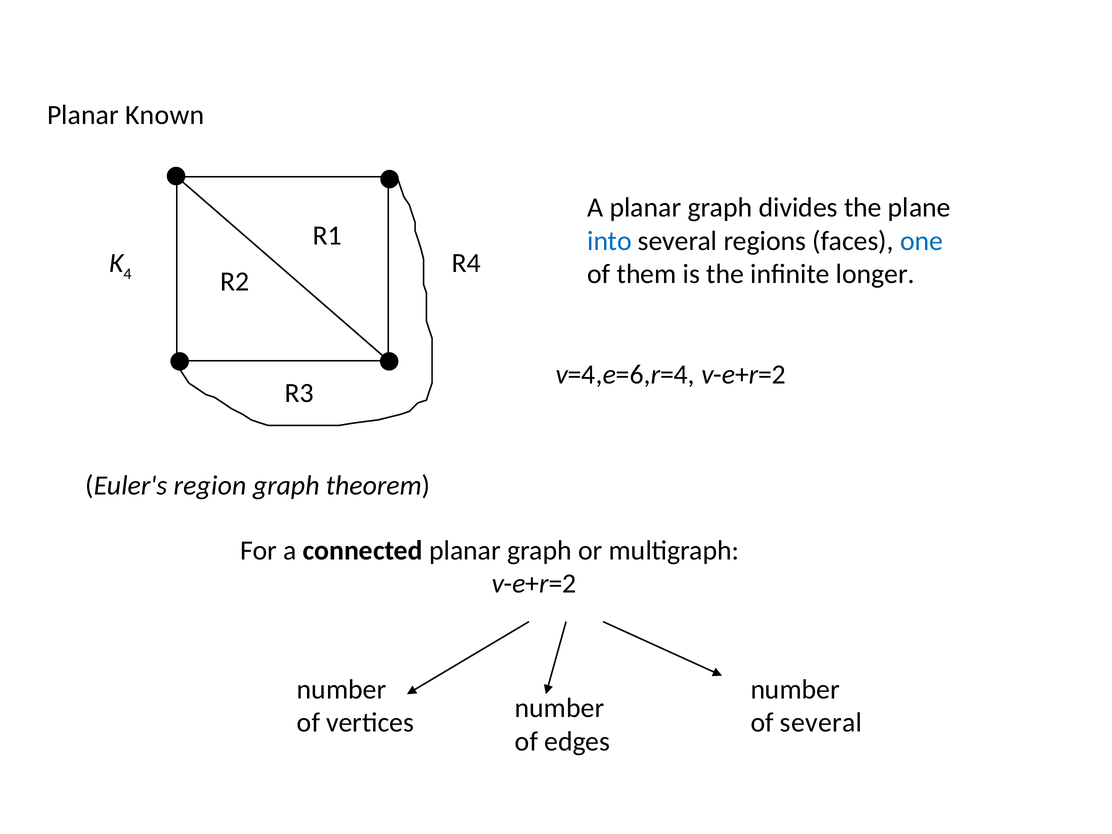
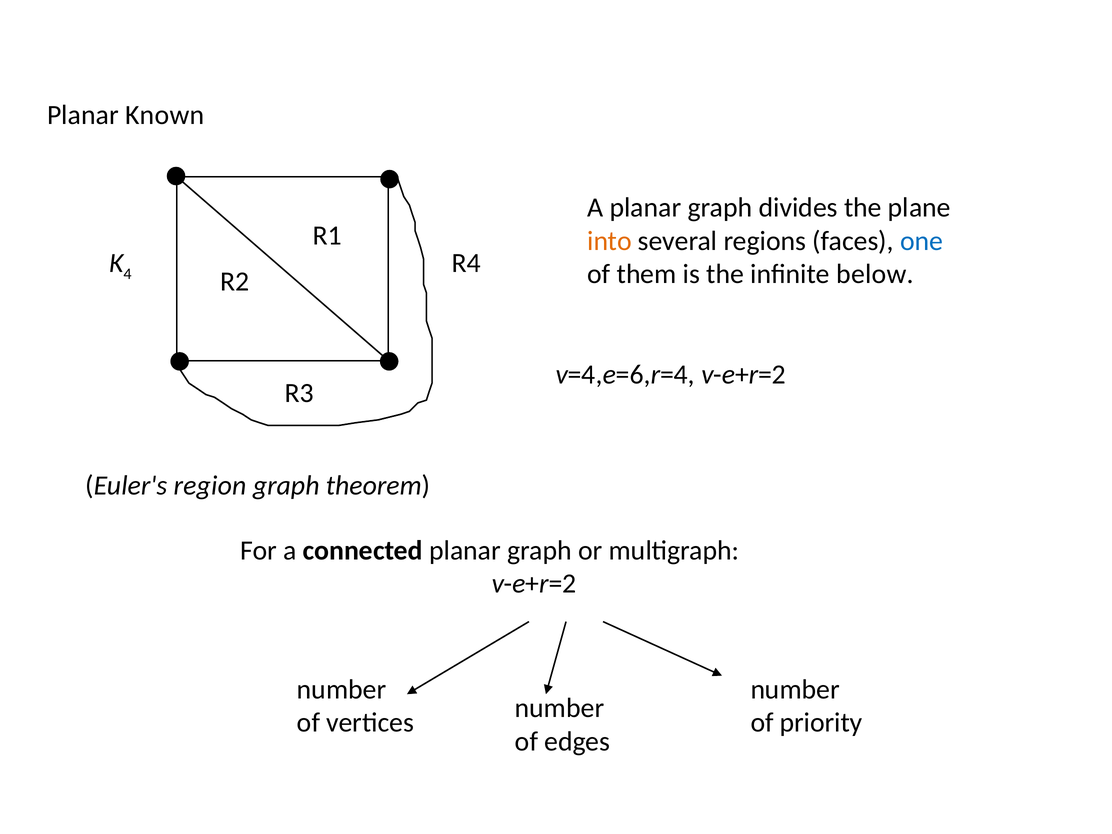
into colour: blue -> orange (610, 241)
longer: longer -> below (875, 274)
of several: several -> priority (821, 723)
